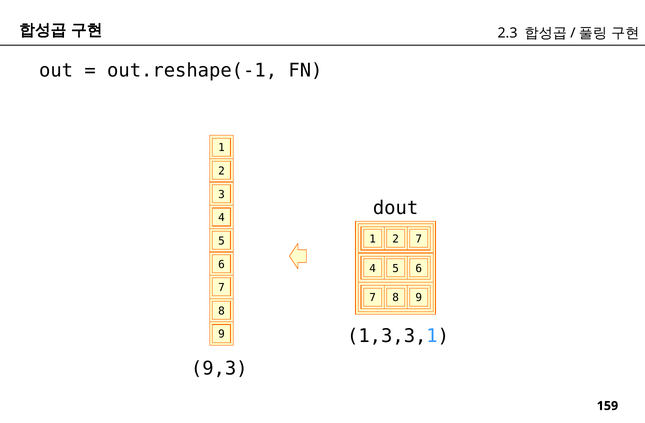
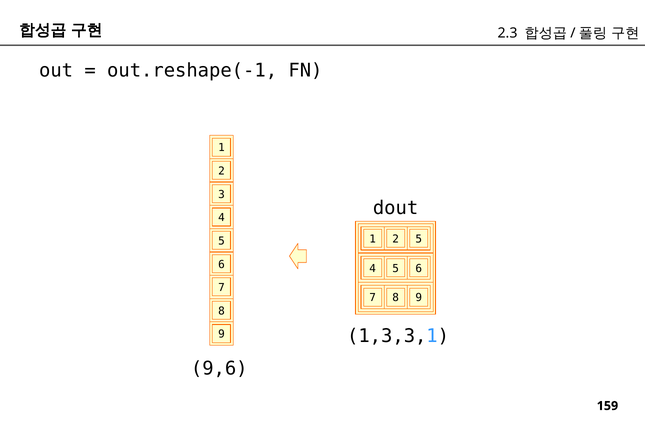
2 7: 7 -> 5 (419, 240)
9,3: 9,3 -> 9,6 (219, 369)
